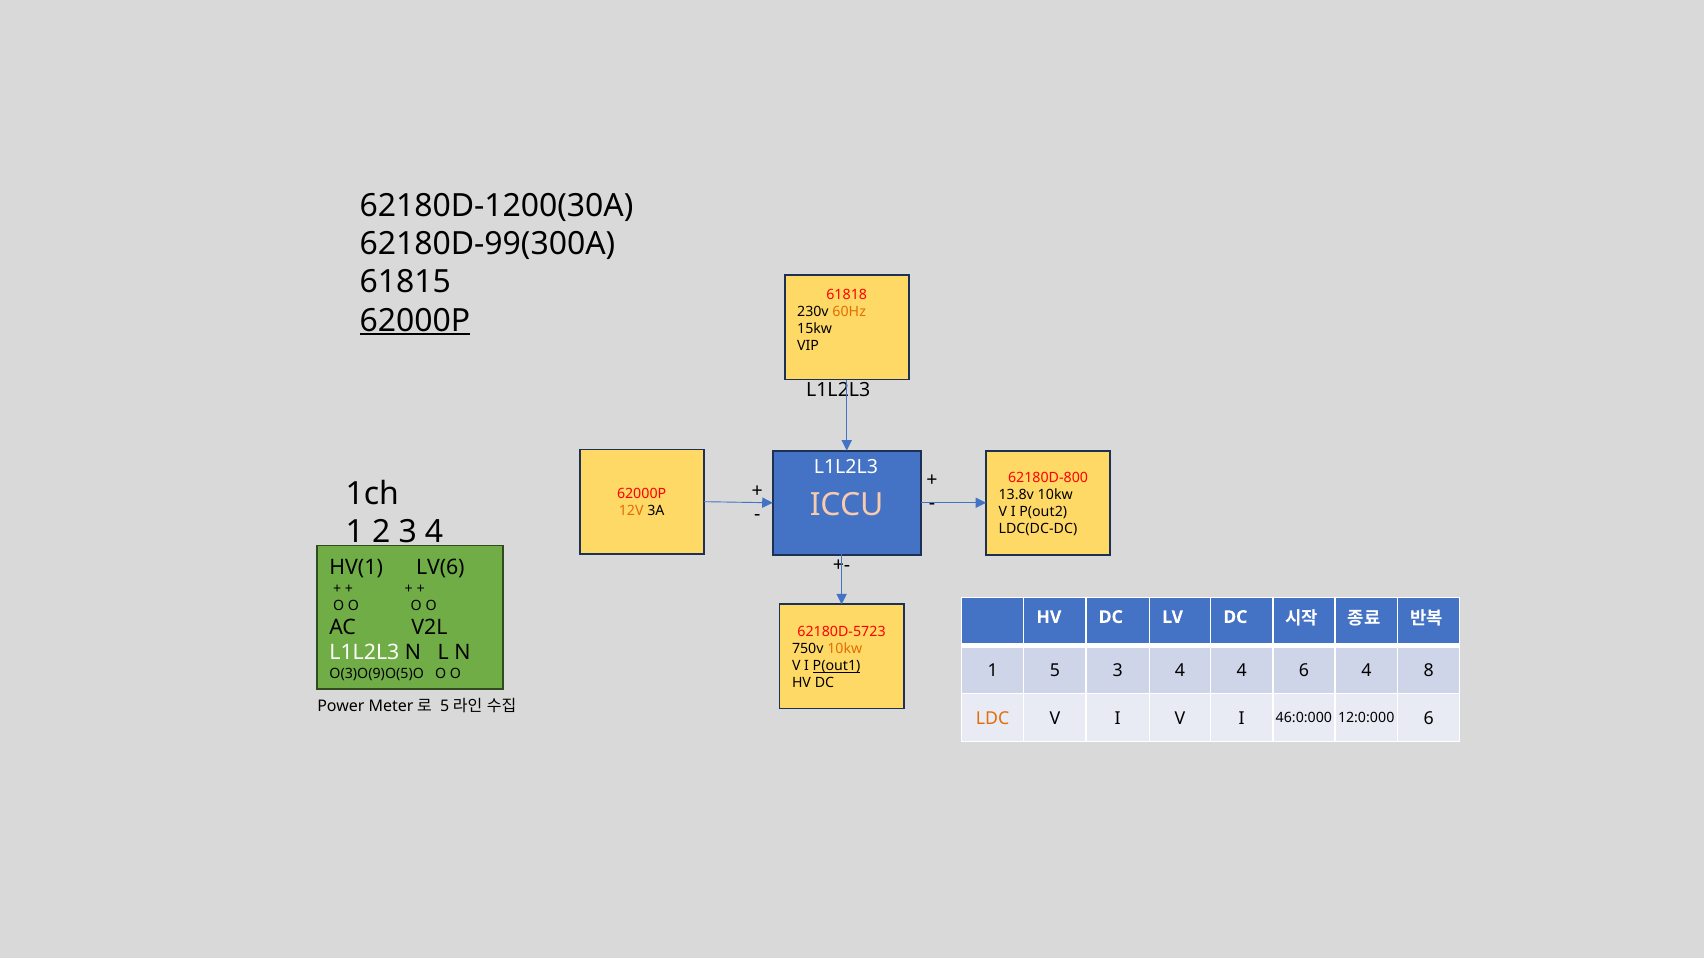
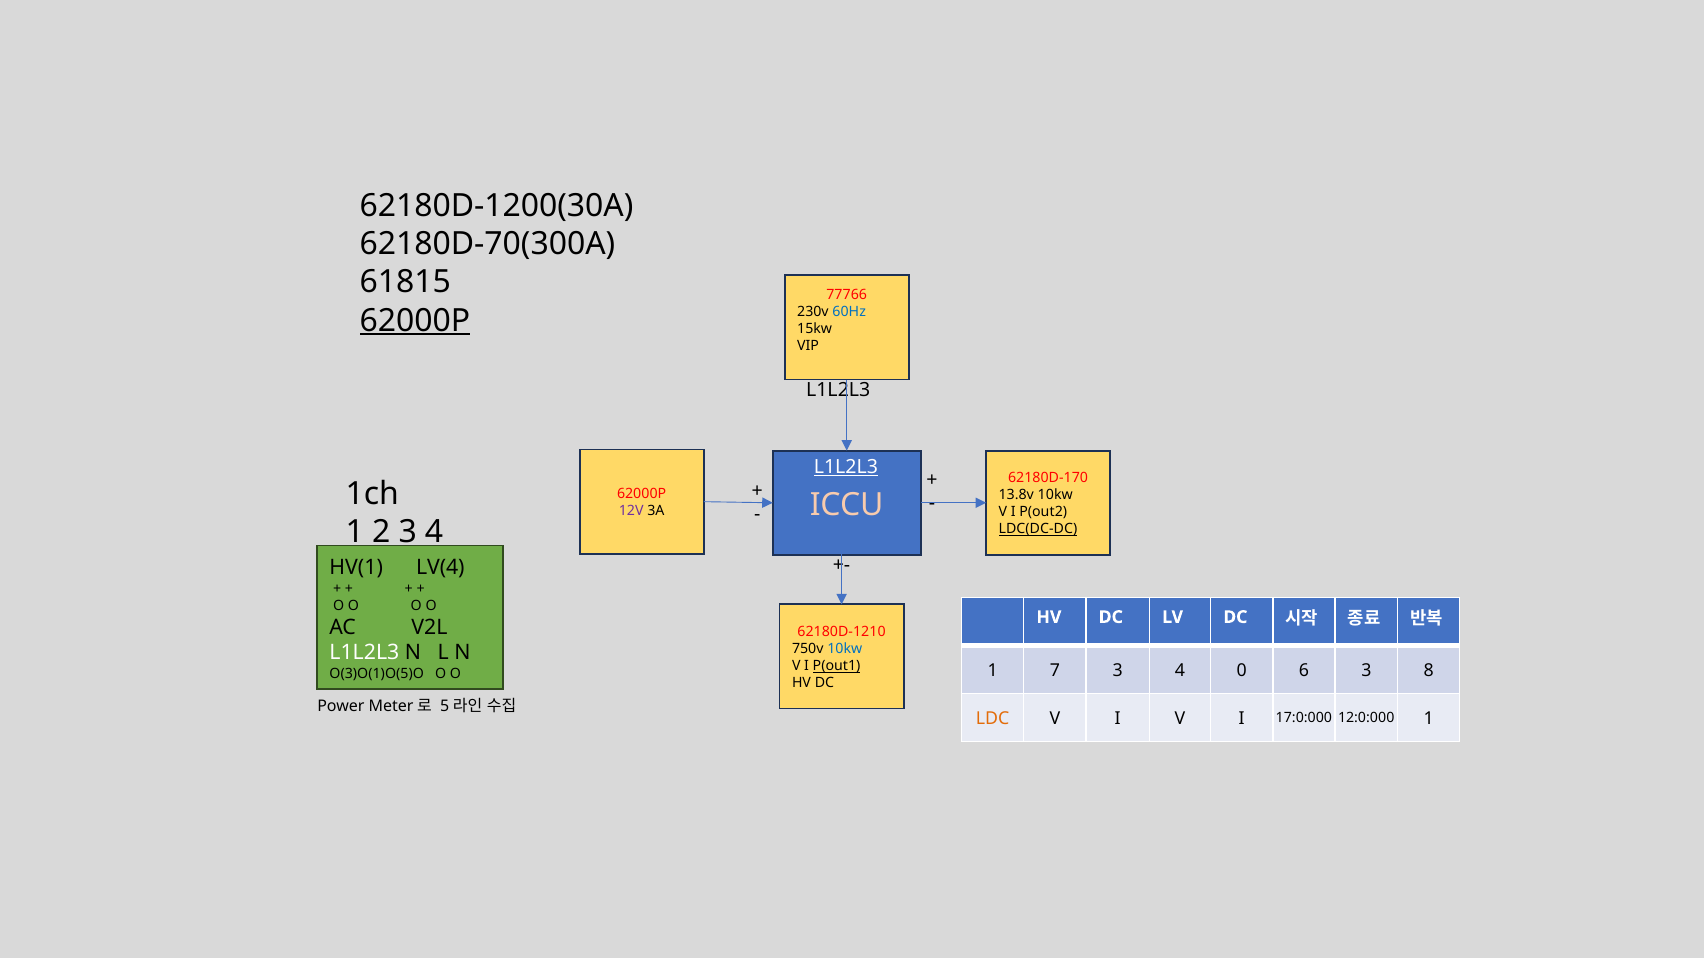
62180D-99(300A: 62180D-99(300A -> 62180D-70(300A (487, 244)
61818: 61818 -> 77766 (847, 295)
60Hz colour: orange -> blue (849, 312)
L1L2L3 underline: none -> present (846, 468)
62180D-800: 62180D-800 -> 62180D-170 (1048, 479)
12V colour: orange -> purple (631, 511)
LDC(DC-DC underline: none -> present (1038, 530)
LV(6: LV(6 -> LV(4 (440, 568)
62180D-5723: 62180D-5723 -> 62180D-1210 (842, 632)
10kw colour: orange -> blue (845, 649)
5: 5 -> 7 (1055, 671)
4 4: 4 -> 0 (1242, 671)
6 4: 4 -> 3 (1366, 671)
O(3)O(9)O(5)O: O(3)O(9)O(5)O -> O(3)O(1)O(5)O (377, 674)
46:0:000: 46:0:000 -> 17:0:000 (1304, 719)
12:0:000 6: 6 -> 1 (1429, 719)
